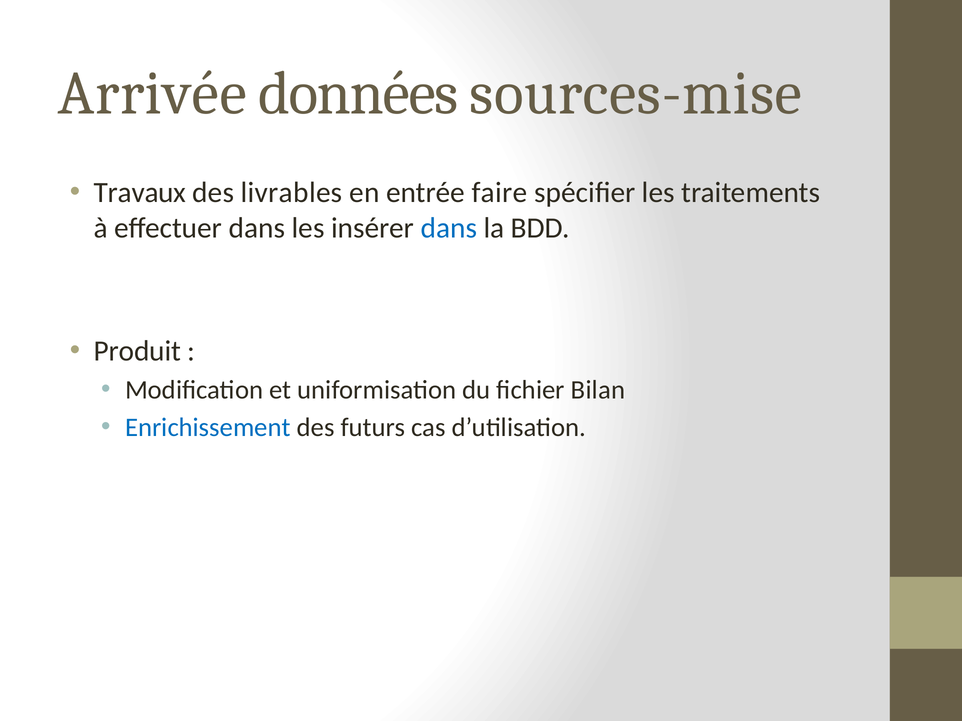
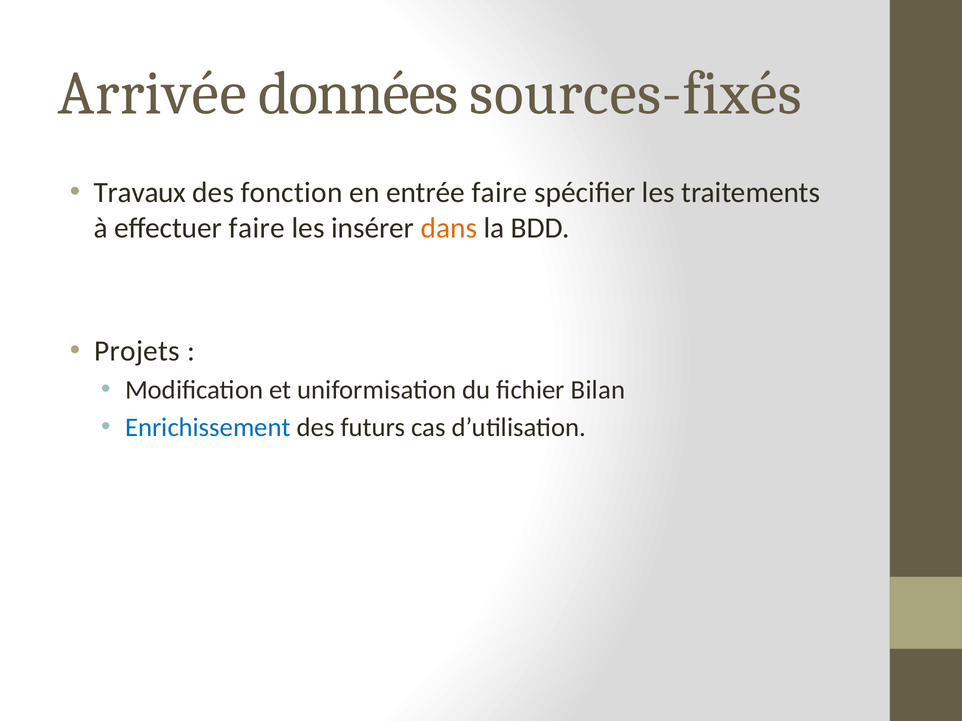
sources-mise: sources-mise -> sources-fixés (636, 93)
livrables: livrables -> fonction (292, 193)
effectuer dans: dans -> faire (257, 228)
dans colour: blue -> orange (449, 228)
Produit: Produit -> Projets (137, 351)
